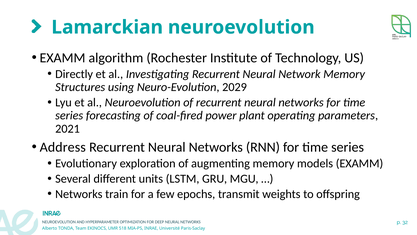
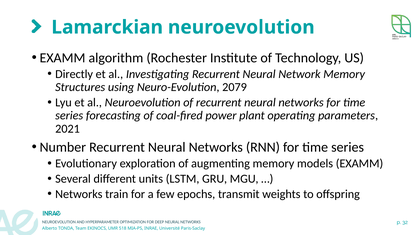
2029: 2029 -> 2079 (235, 87)
Address: Address -> Number (63, 147)
